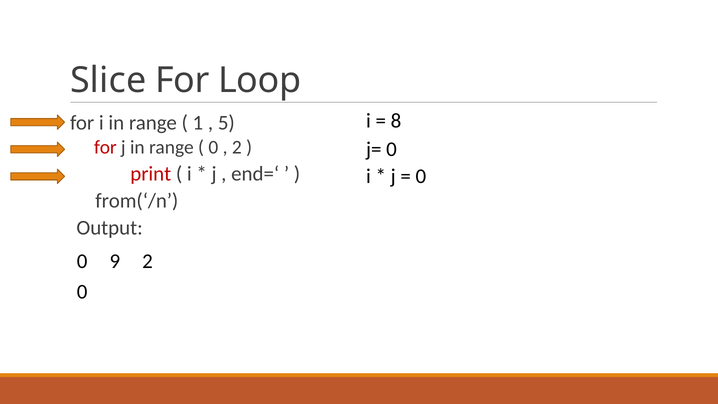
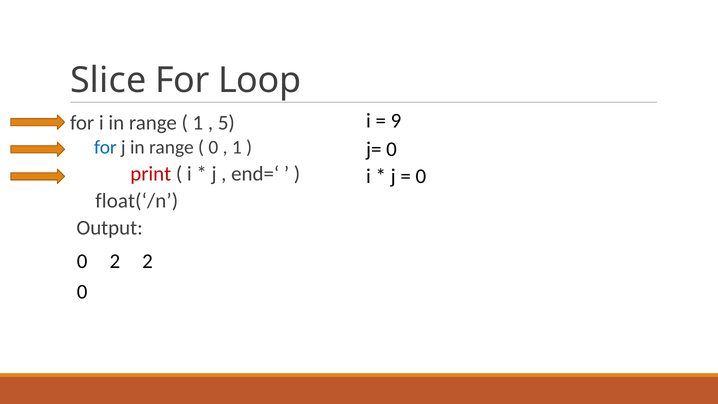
8: 8 -> 9 (396, 121)
for colour: red -> blue (105, 147)
2: 2 -> 1 (237, 147)
from(‘/n: from(‘/n -> float(‘/n (137, 201)
0 9: 9 -> 2 (115, 261)
